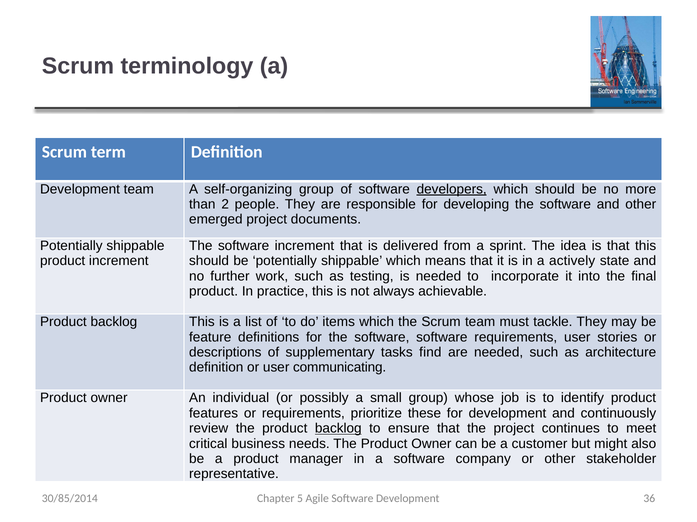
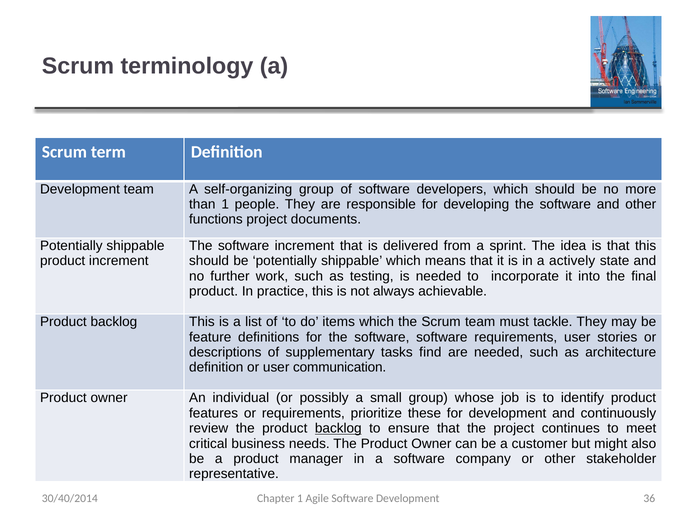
developers underline: present -> none (452, 189)
than 2: 2 -> 1 (225, 205)
emerged: emerged -> functions (216, 220)
communicating: communicating -> communication (340, 368)
30/85/2014: 30/85/2014 -> 30/40/2014 (70, 499)
Chapter 5: 5 -> 1 (300, 499)
